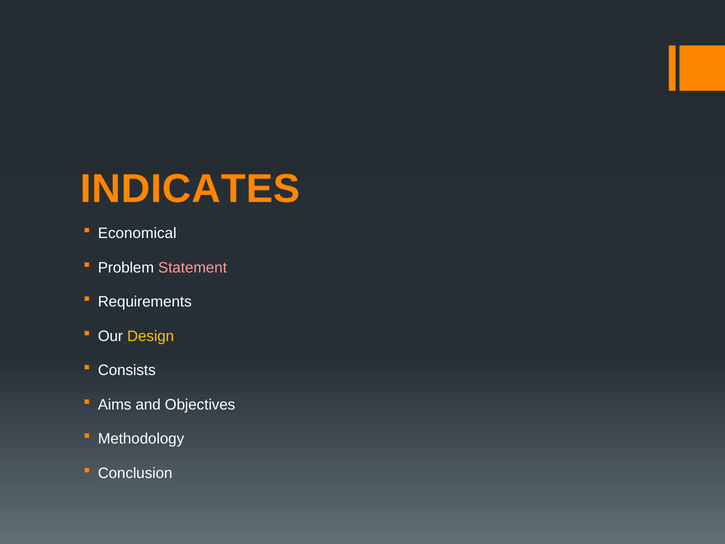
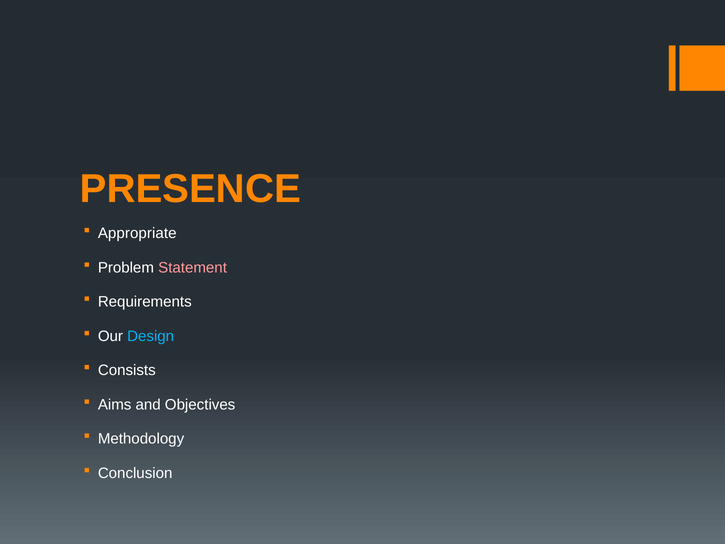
INDICATES: INDICATES -> PRESENCE (190, 189)
Economical: Economical -> Appropriate (137, 233)
Design colour: yellow -> light blue (151, 336)
